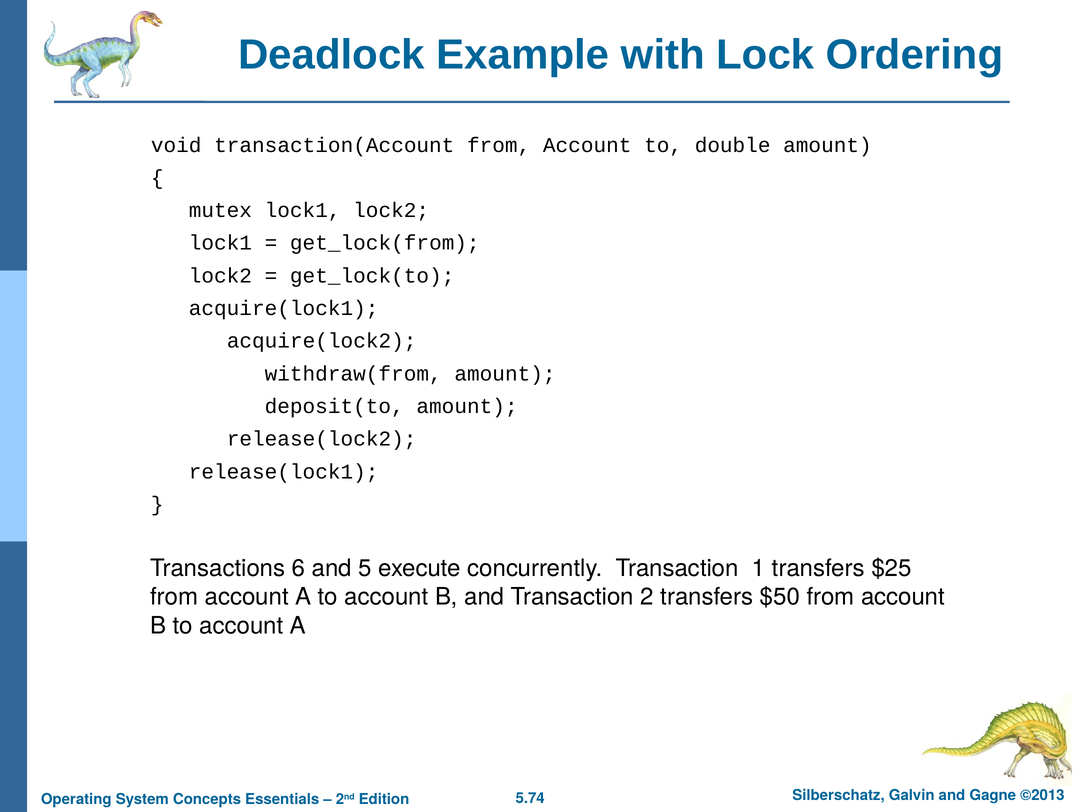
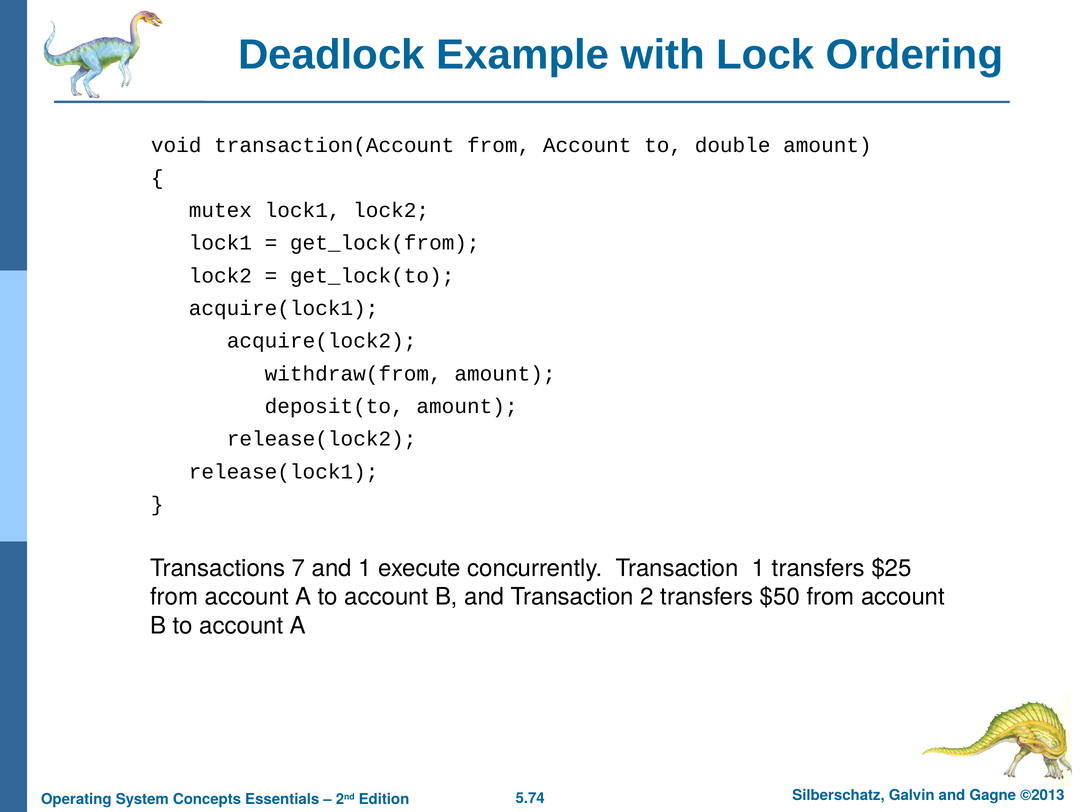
6: 6 -> 7 (298, 568)
and 5: 5 -> 1 (365, 568)
